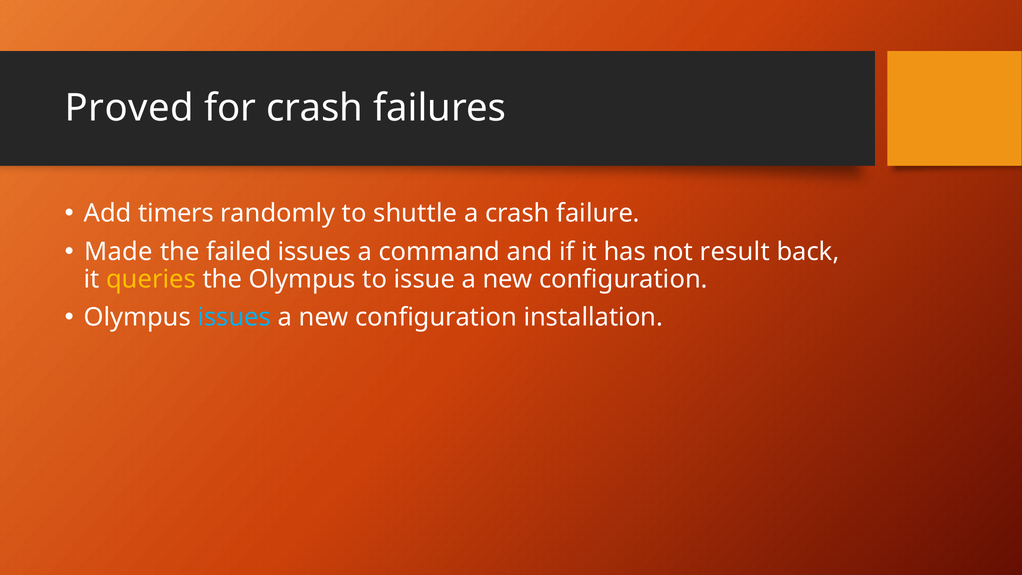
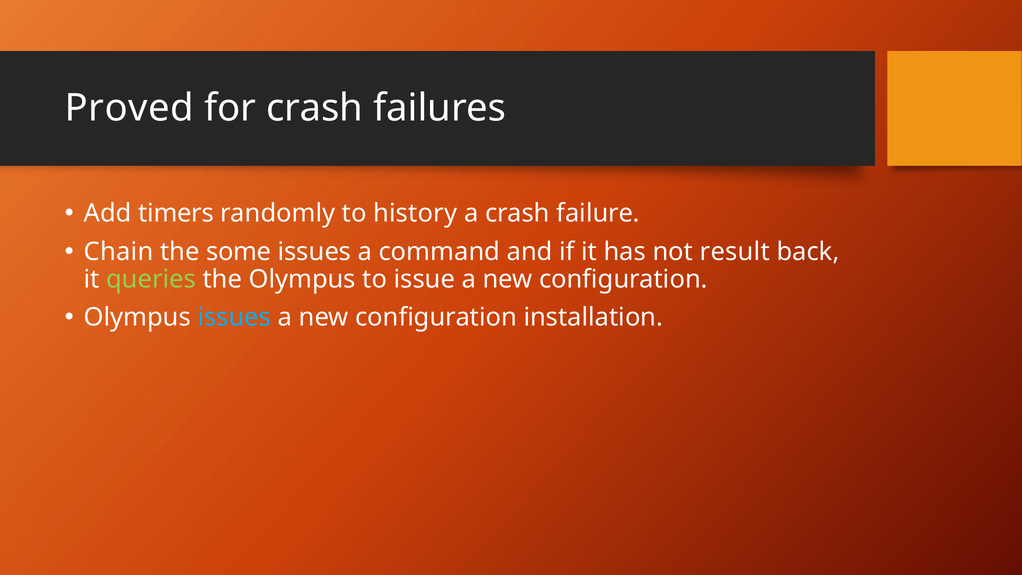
shuttle: shuttle -> history (415, 213)
Made: Made -> Chain (119, 252)
failed: failed -> some (239, 252)
queries colour: yellow -> light green (151, 279)
